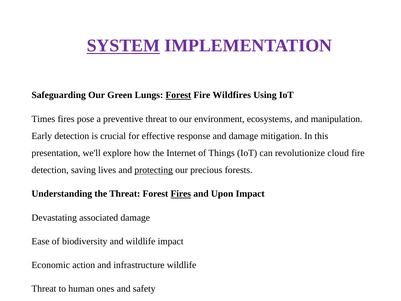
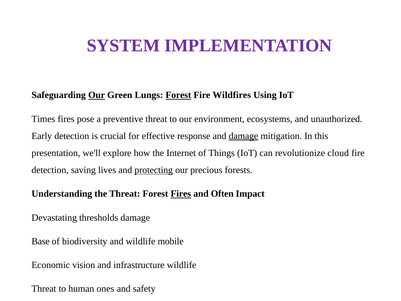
SYSTEM underline: present -> none (123, 46)
Our underline: none -> present (97, 95)
manipulation: manipulation -> unauthorized (337, 119)
damage underline: none -> present (243, 136)
Upon: Upon -> Often (222, 194)
associated: associated -> thresholds (99, 217)
Ease: Ease -> Base (41, 241)
wildlife impact: impact -> mobile (171, 241)
action: action -> vision (84, 265)
